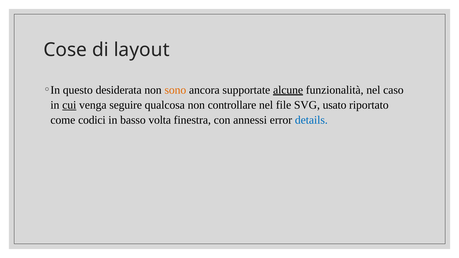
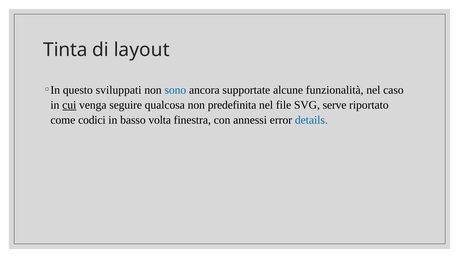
Cose: Cose -> Tinta (65, 50)
desiderata: desiderata -> sviluppati (119, 90)
sono colour: orange -> blue (175, 90)
alcune underline: present -> none (288, 90)
controllare: controllare -> predefinita (232, 105)
usato: usato -> serve (335, 105)
